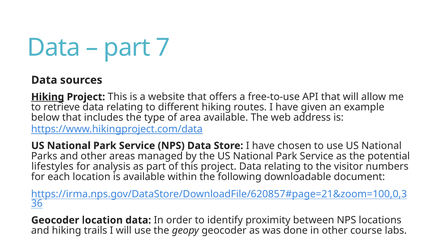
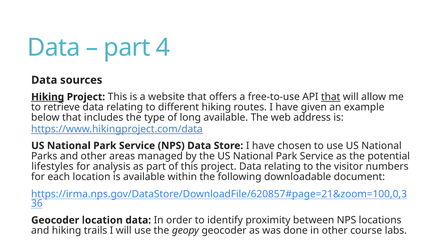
7: 7 -> 4 (163, 48)
that underline: none -> present (331, 97)
area: area -> long (190, 117)
